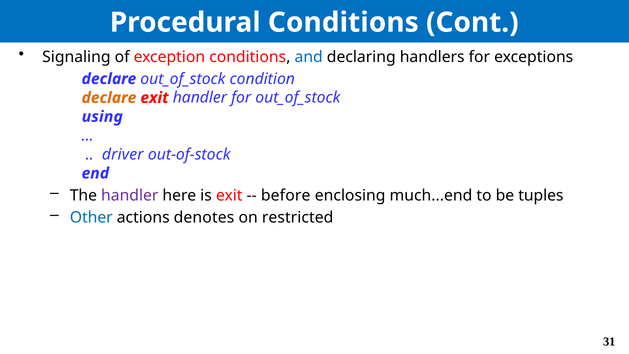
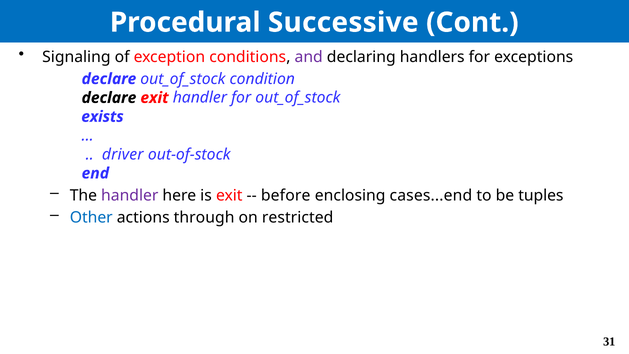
Procedural Conditions: Conditions -> Successive (343, 22)
and colour: blue -> purple (309, 57)
declare colour: orange -> black (109, 98)
using: using -> exists (102, 117)
much...end: much...end -> cases...end (431, 195)
denotes: denotes -> through (204, 217)
